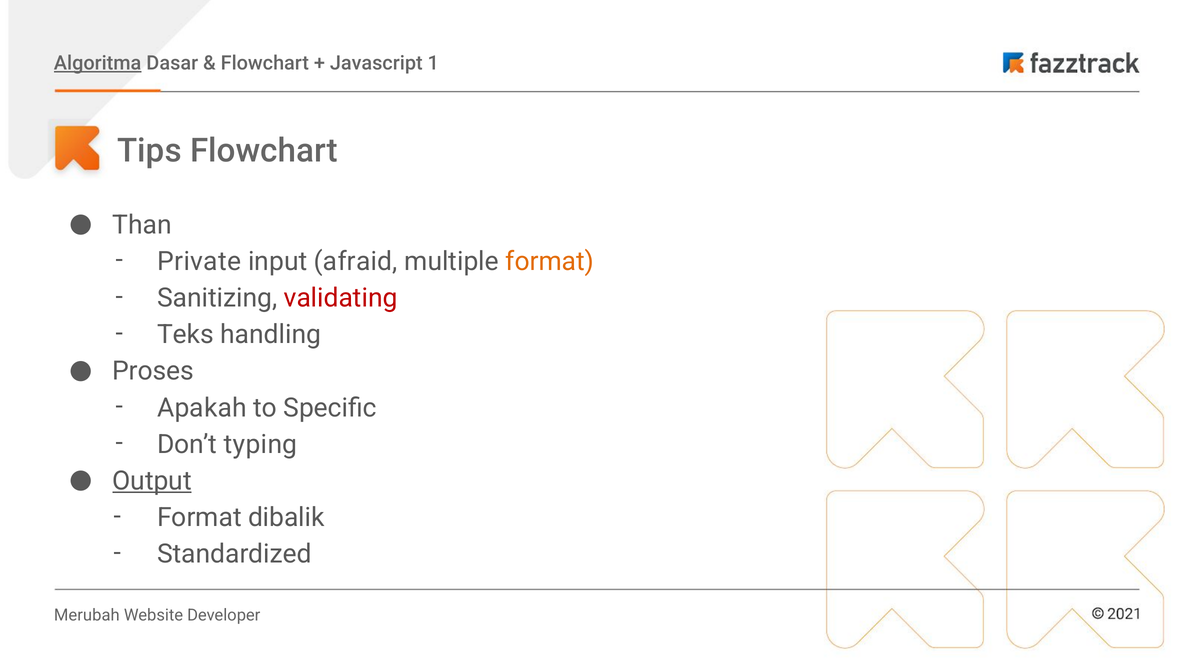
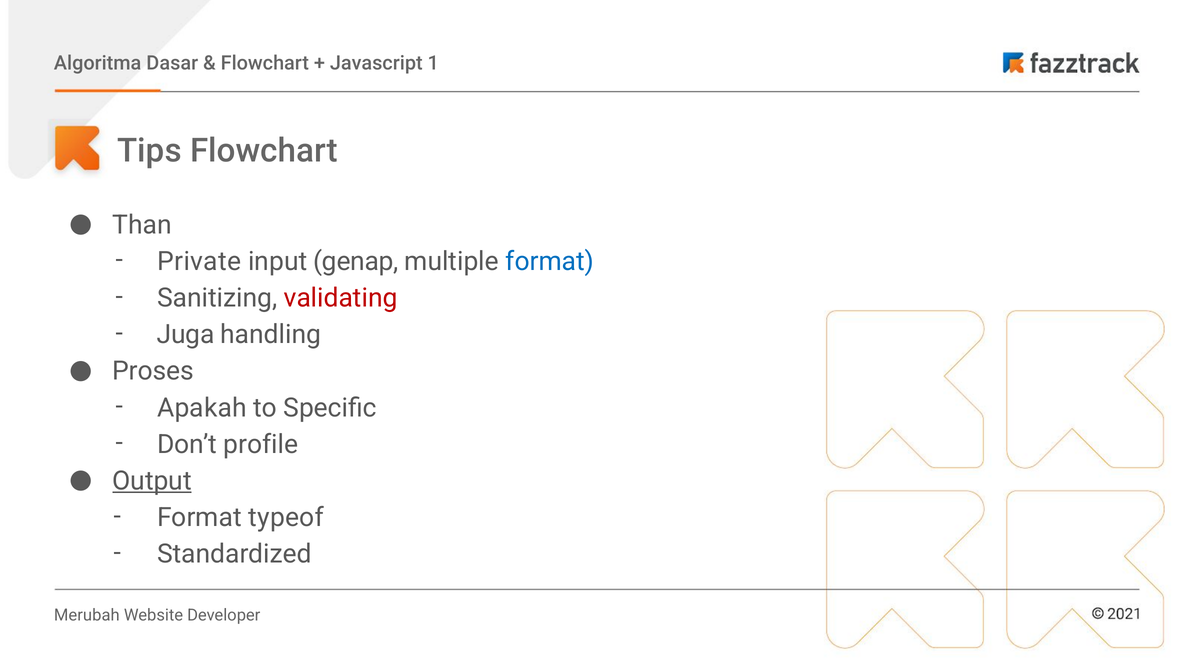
Algoritma underline: present -> none (98, 63)
afraid: afraid -> genap (356, 261)
format colour: orange -> blue (550, 261)
Teks: Teks -> Juga (186, 334)
typing: typing -> profile (261, 444)
dibalik: dibalik -> typeof (286, 517)
